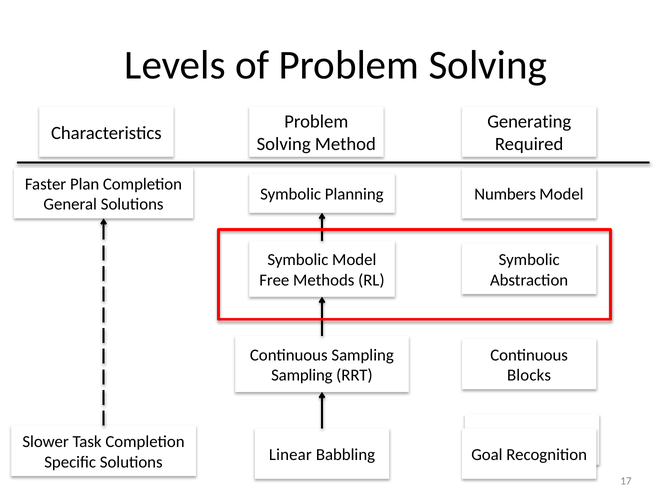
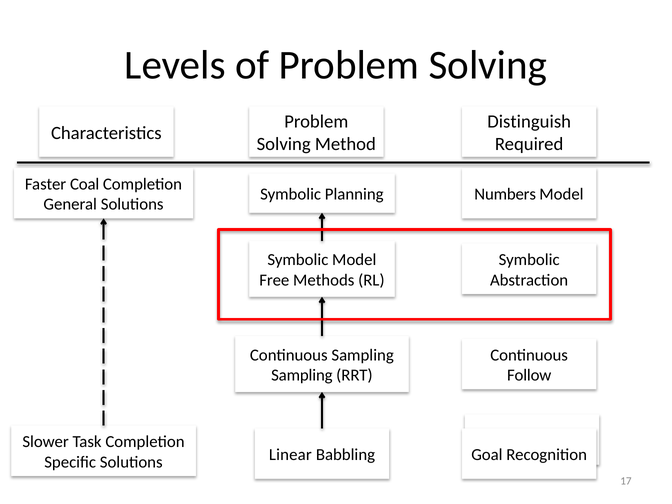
Generating: Generating -> Distinguish (529, 122)
Plan: Plan -> Coal (85, 184)
Blocks: Blocks -> Follow (529, 375)
